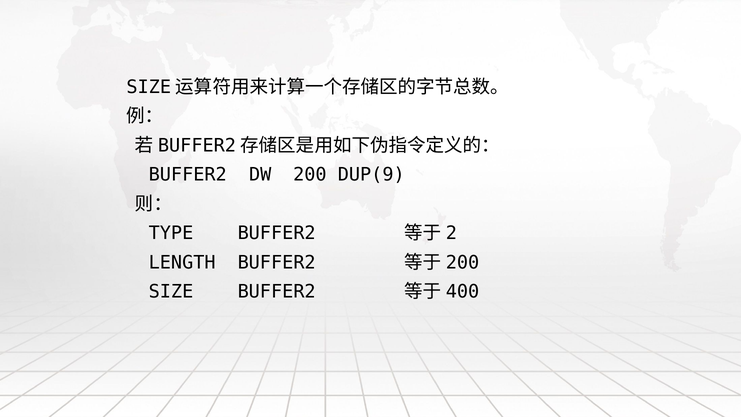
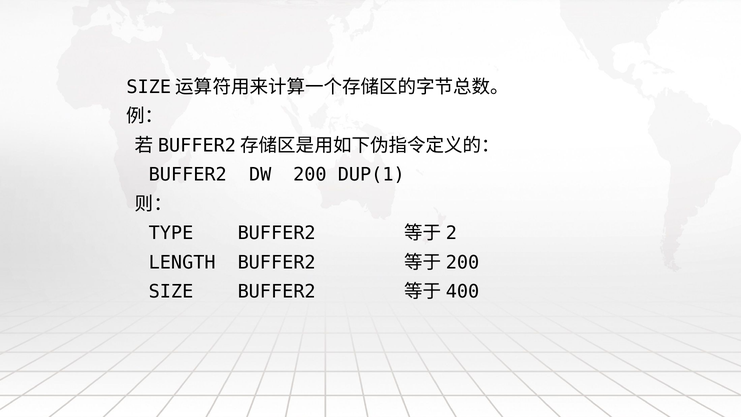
DUP(9: DUP(9 -> DUP(1 (371, 175)
